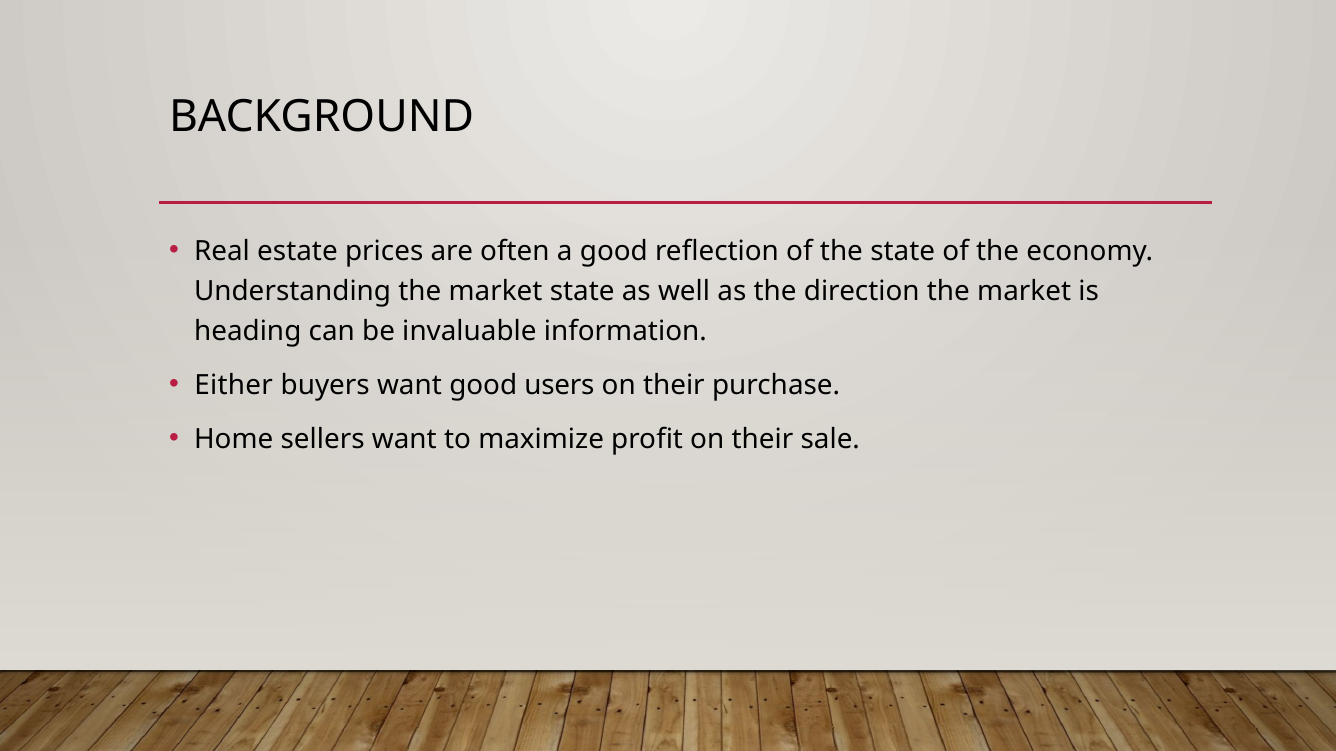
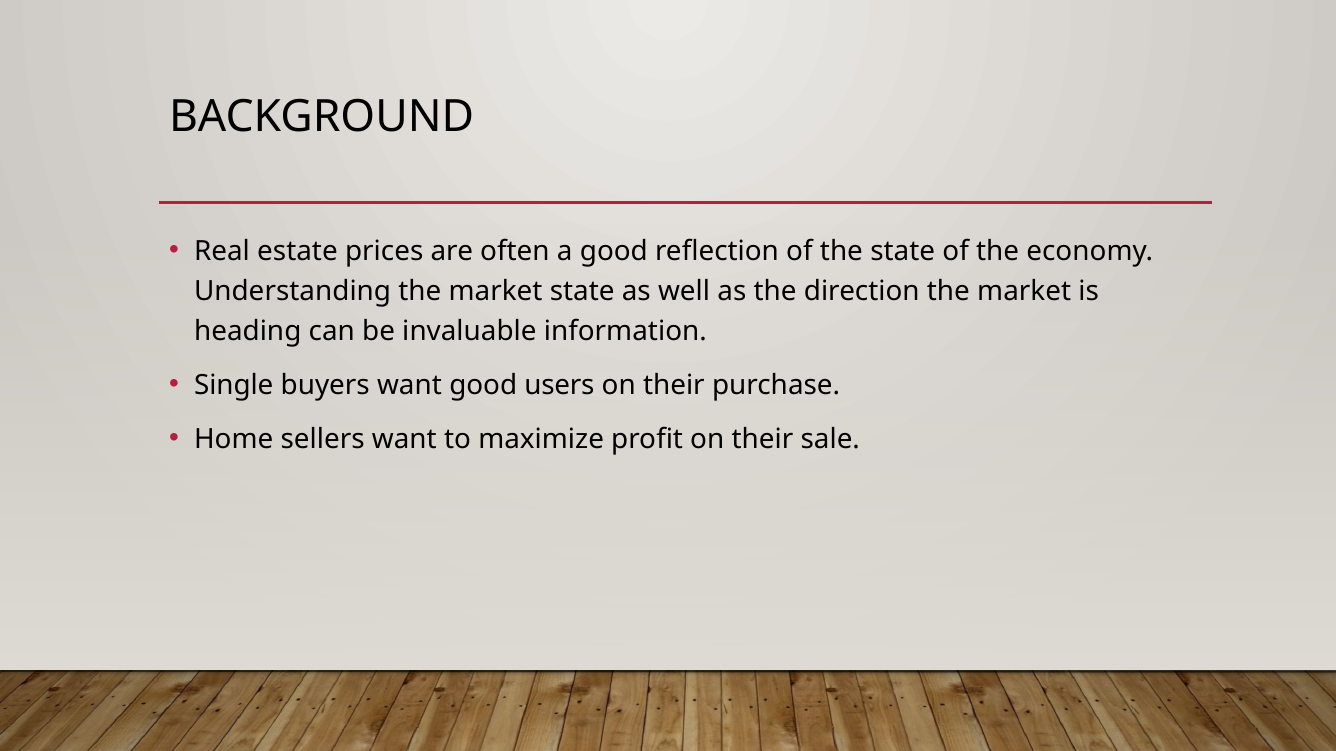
Either: Either -> Single (234, 386)
